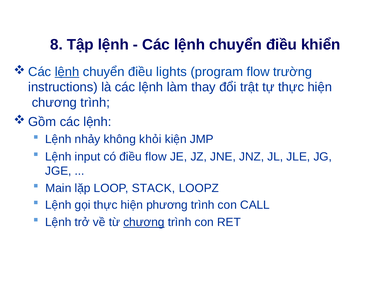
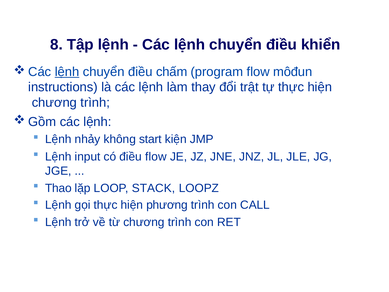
lights: lights -> chấm (172, 72)
trường: trường -> môđun (293, 72)
khỏi: khỏi -> start (150, 139)
Main: Main -> Thao (58, 188)
chương underline: present -> none (144, 222)
